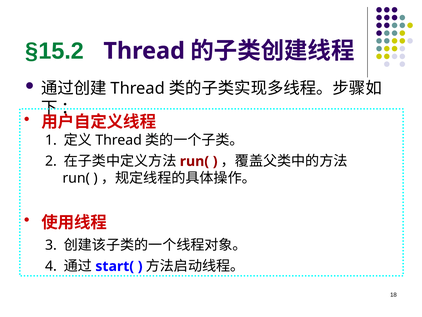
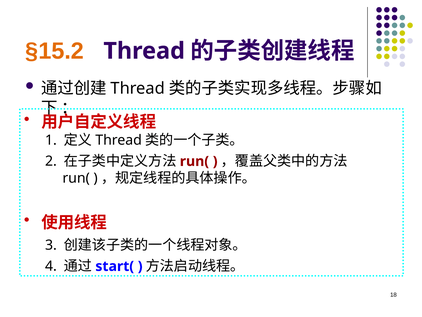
§15.2 colour: green -> orange (55, 51)
